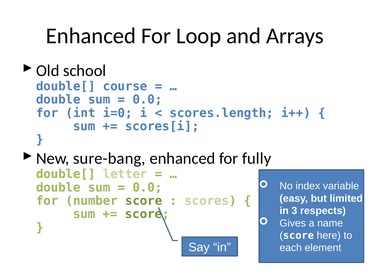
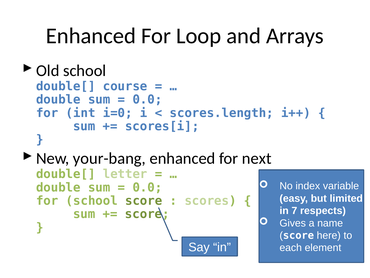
sure-bang: sure-bang -> your-bang (109, 158)
fully: fully -> next (257, 158)
for number: number -> school (92, 200)
3: 3 -> 7 (294, 210)
